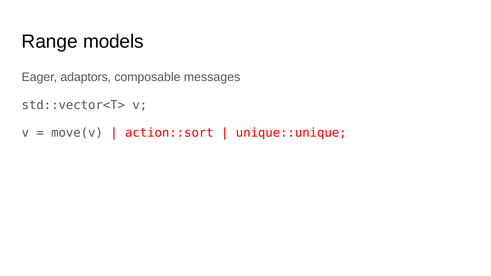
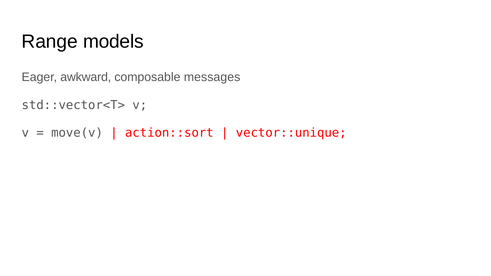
adaptors: adaptors -> awkward (86, 77)
unique::unique: unique::unique -> vector::unique (291, 133)
